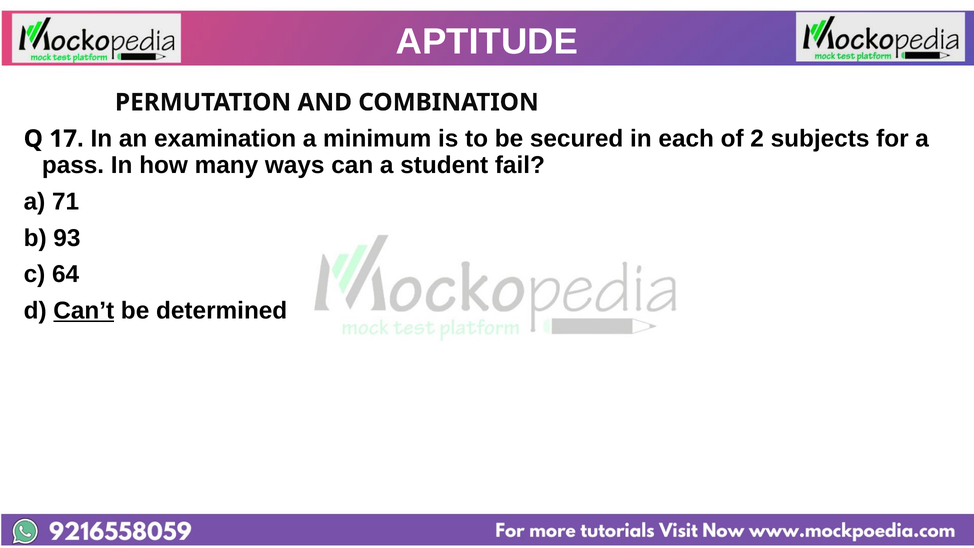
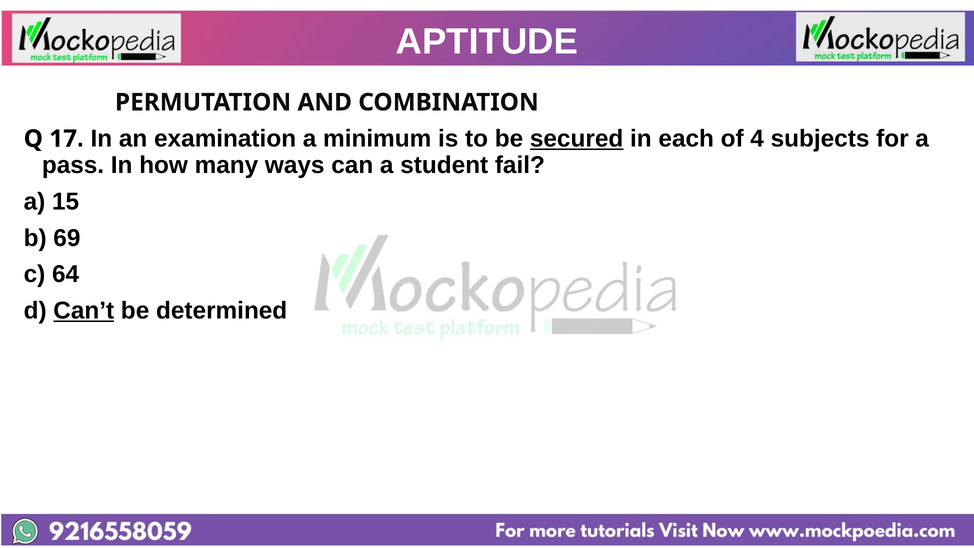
secured underline: none -> present (577, 139)
2: 2 -> 4 (757, 139)
71: 71 -> 15 (66, 201)
93: 93 -> 69 (67, 238)
